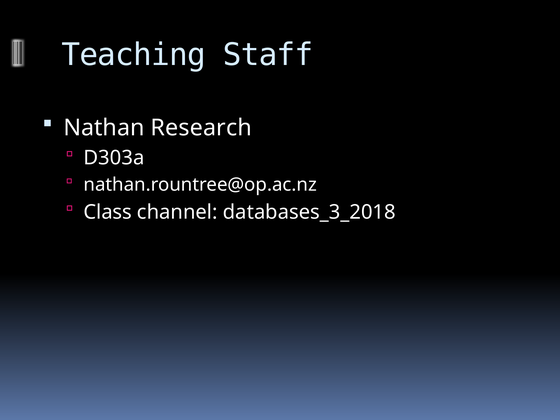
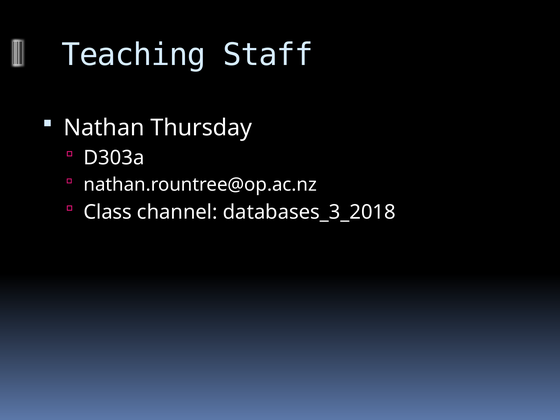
Research: Research -> Thursday (201, 128)
